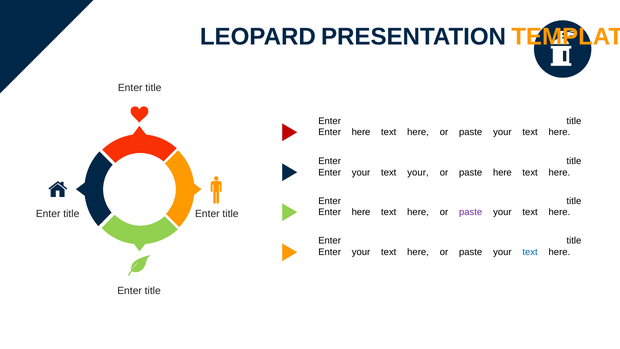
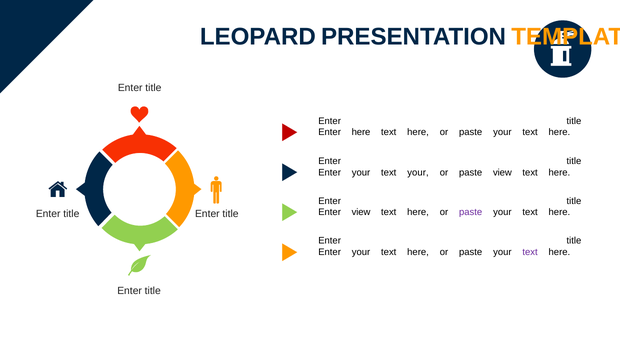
paste here: here -> view (502, 172)
here: here -> view (361, 212)
text colour: blue -> purple (530, 252)
